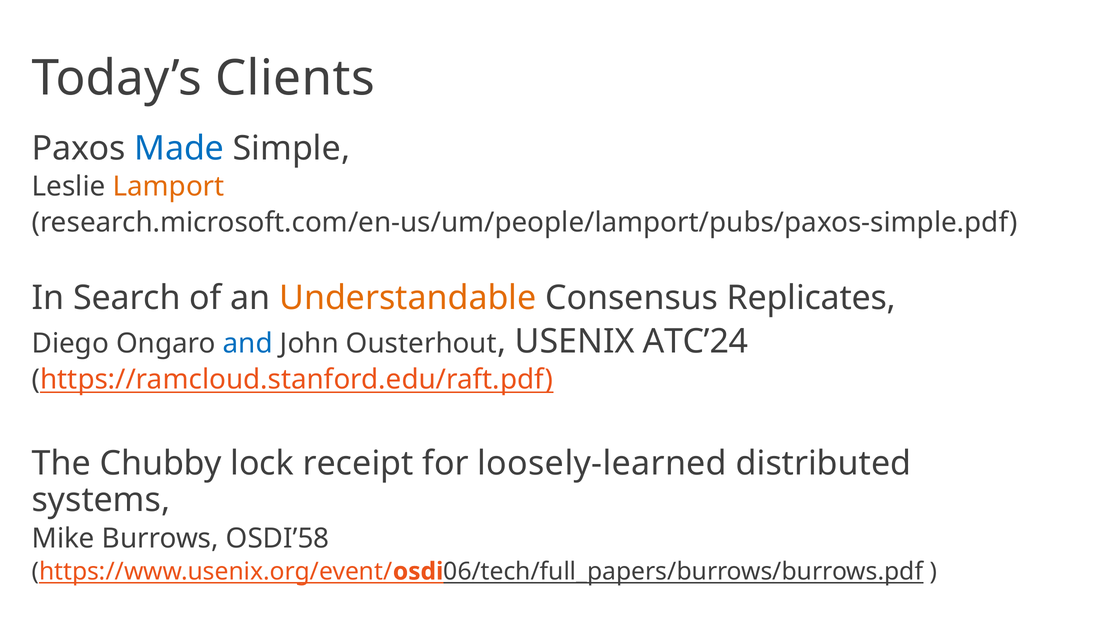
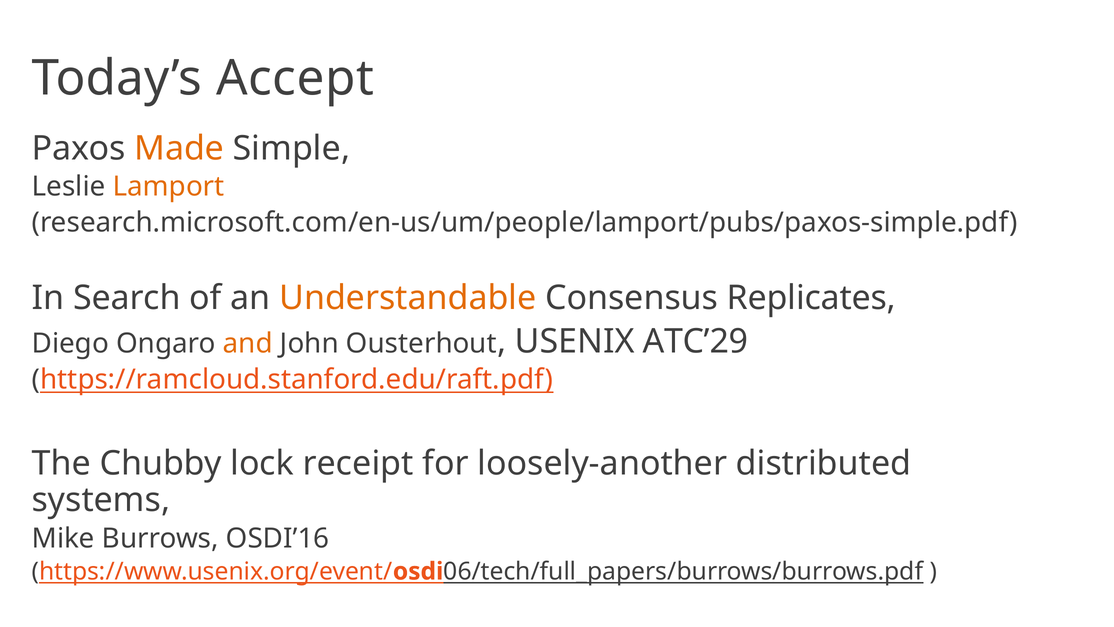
Clients: Clients -> Accept (295, 78)
Made colour: blue -> orange (179, 148)
and colour: blue -> orange (248, 343)
ATC’24: ATC’24 -> ATC’29 (696, 341)
loosely-learned: loosely-learned -> loosely-another (602, 463)
OSDI’58: OSDI’58 -> OSDI’16 (278, 538)
